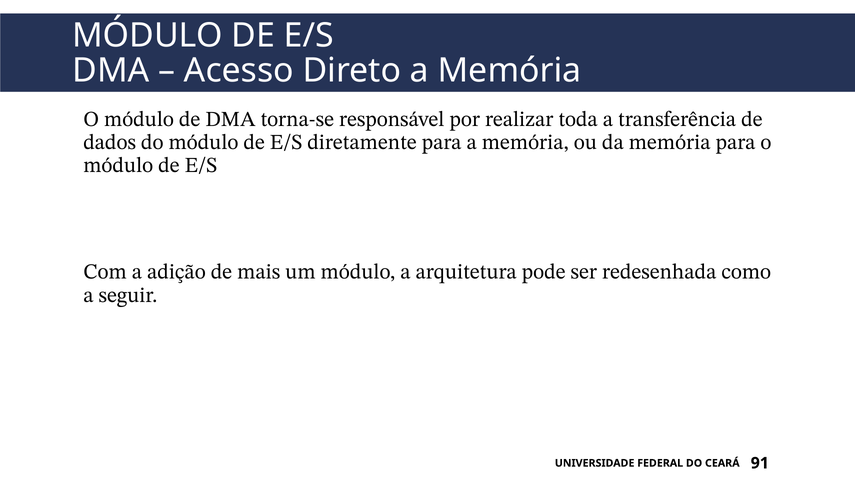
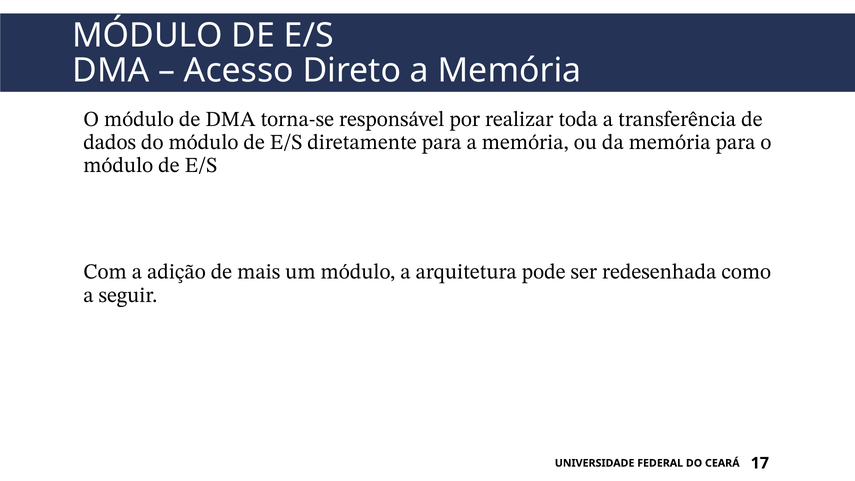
91: 91 -> 17 (760, 463)
